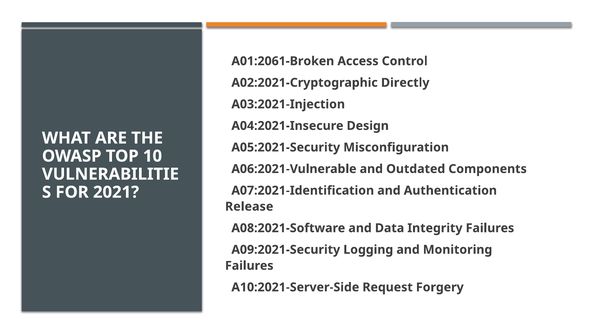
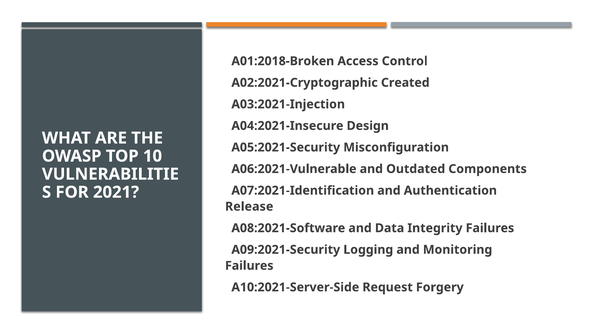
A01:2061-Broken: A01:2061-Broken -> A01:2018-Broken (283, 61)
Directly: Directly -> Created (405, 83)
